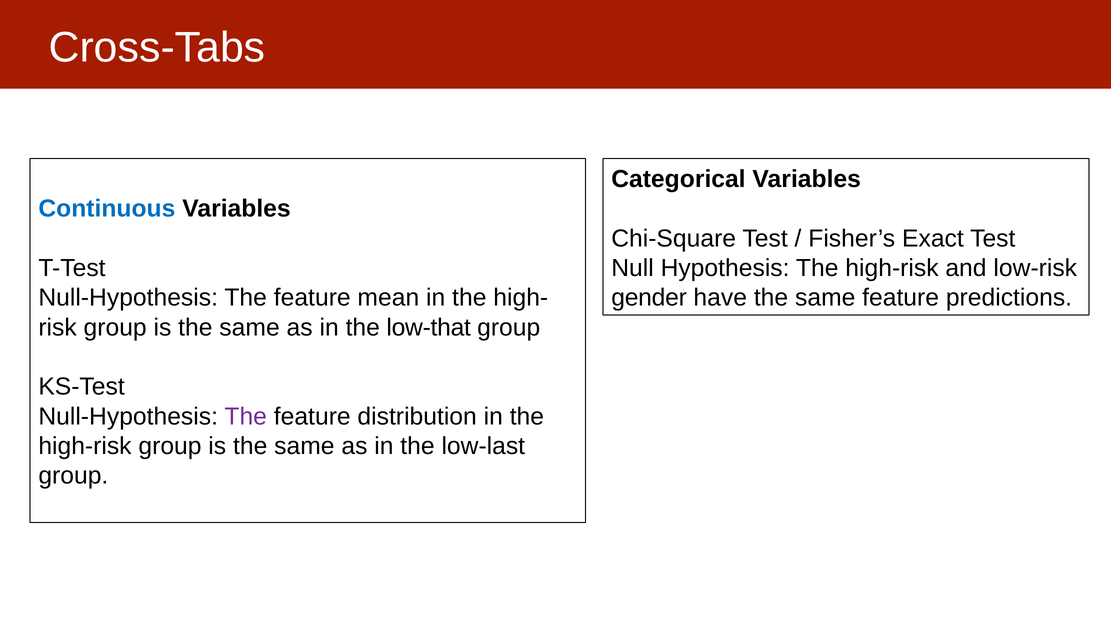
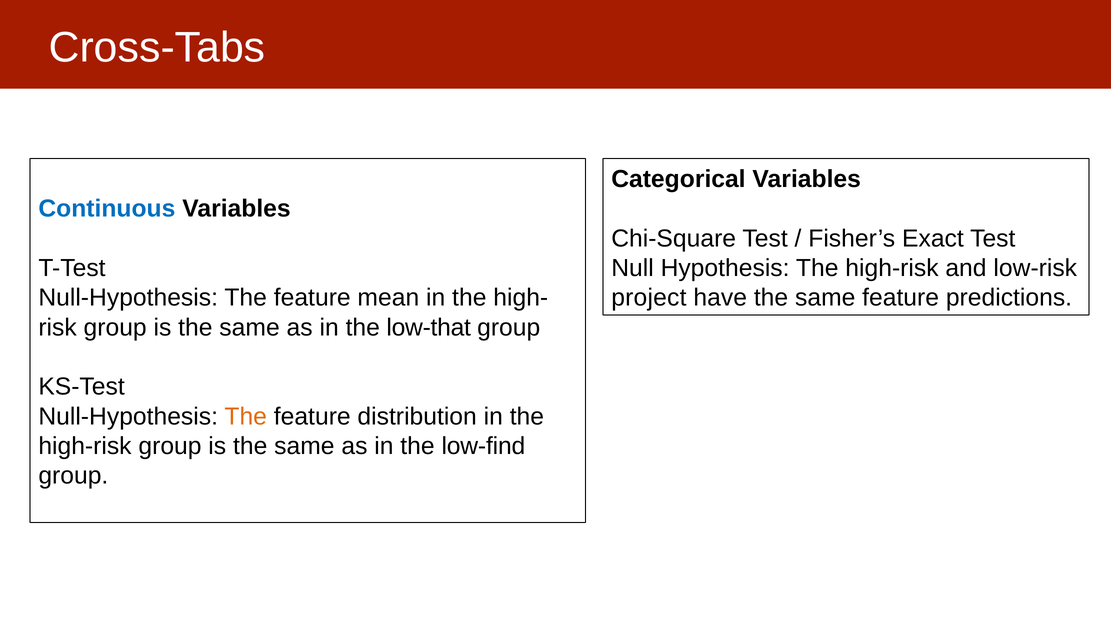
gender: gender -> project (649, 298)
The colour: purple -> orange (246, 416)
low-last: low-last -> low-find (483, 446)
